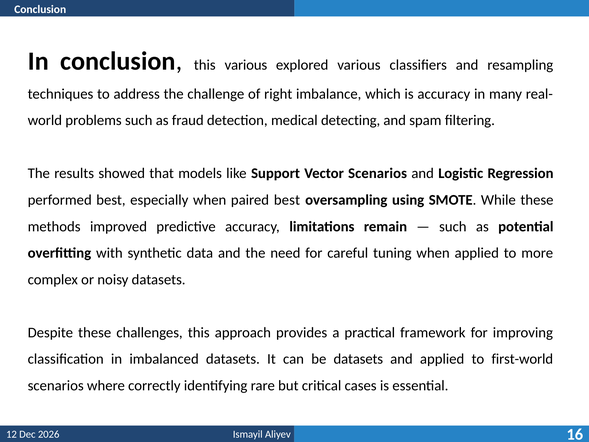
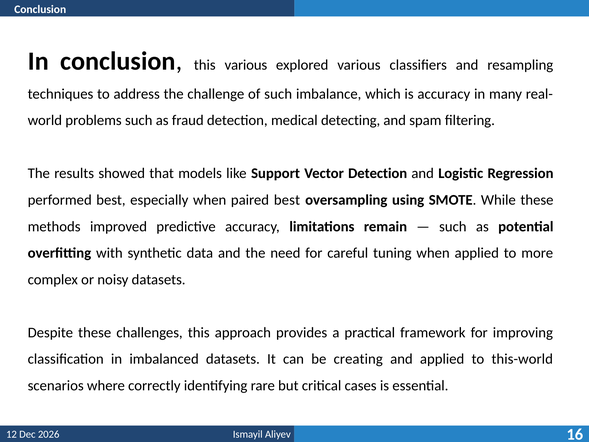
of right: right -> such (278, 94)
Vector Scenarios: Scenarios -> Detection (378, 173)
be datasets: datasets -> creating (358, 359)
first-world: first-world -> this-world (522, 359)
